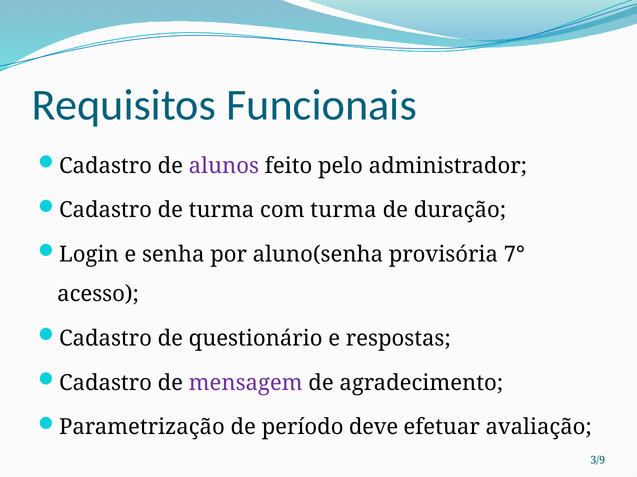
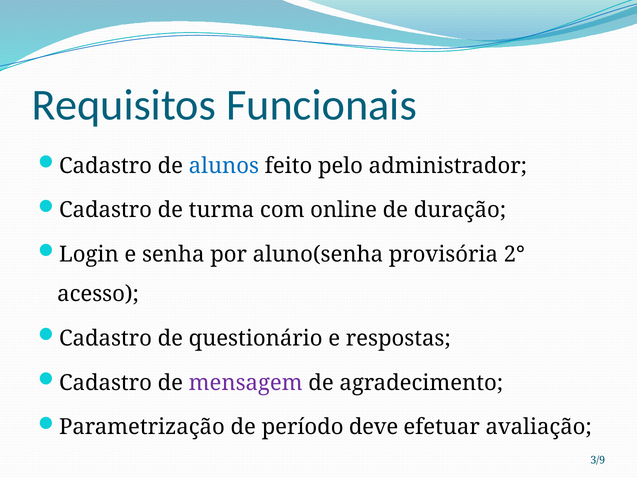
alunos colour: purple -> blue (224, 166)
com turma: turma -> online (344, 210)
7°: 7° -> 2° (514, 255)
